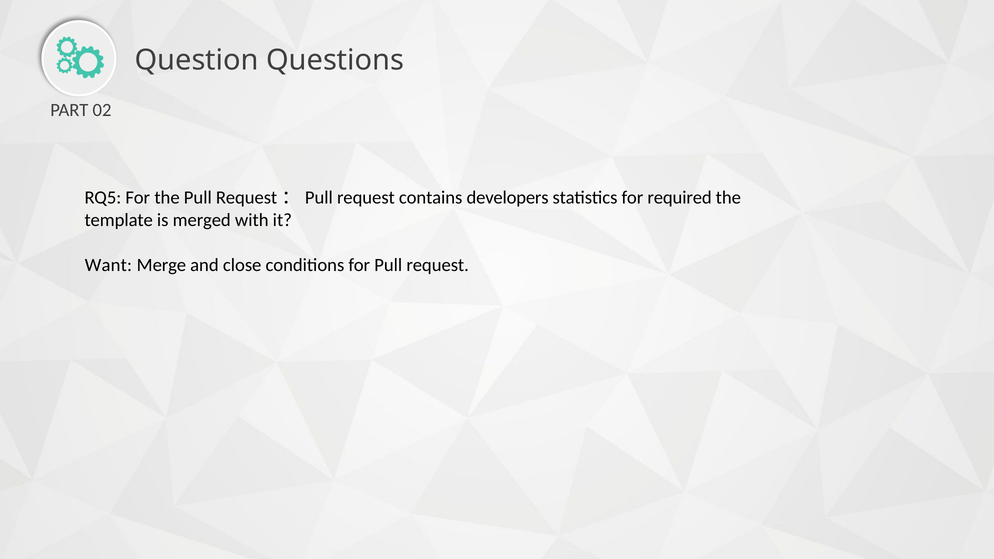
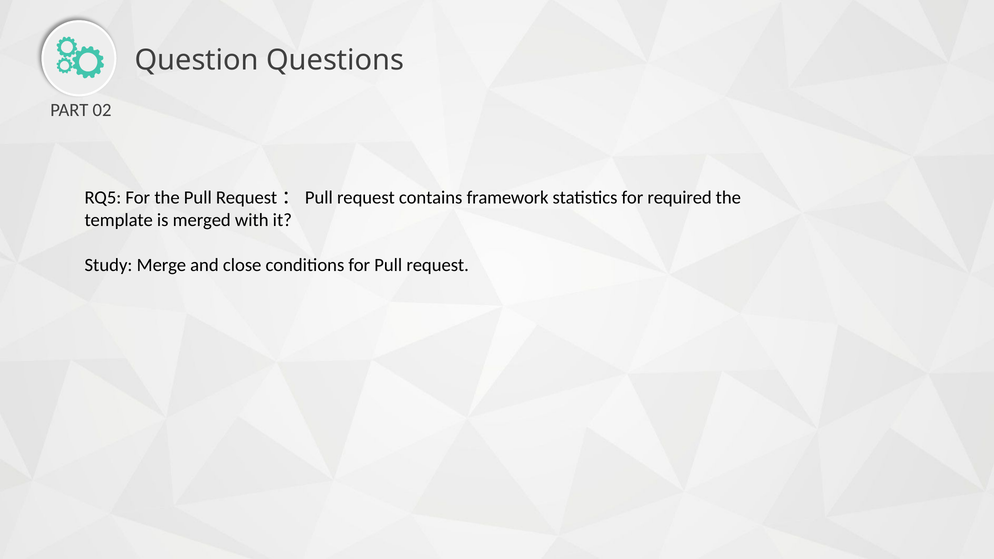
developers: developers -> framework (508, 198)
Want: Want -> Study (108, 265)
